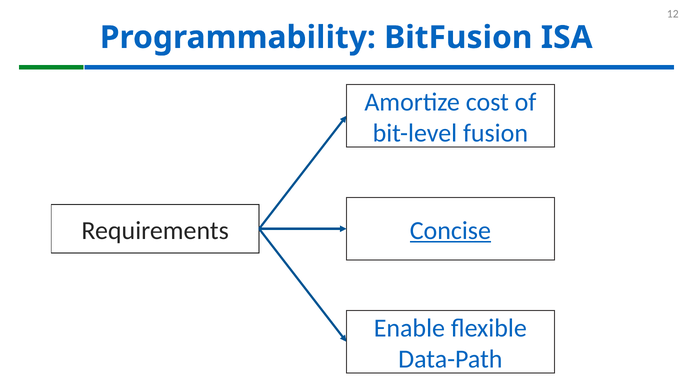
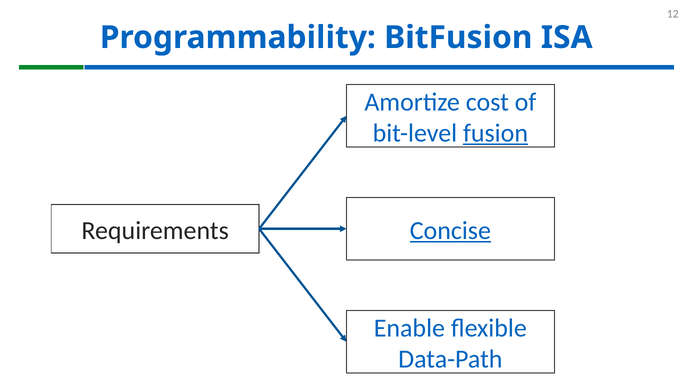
fusion underline: none -> present (496, 133)
